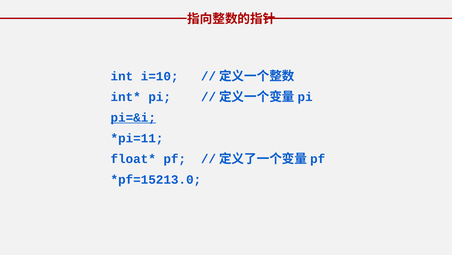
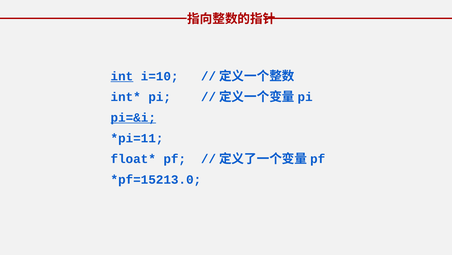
int underline: none -> present (122, 76)
